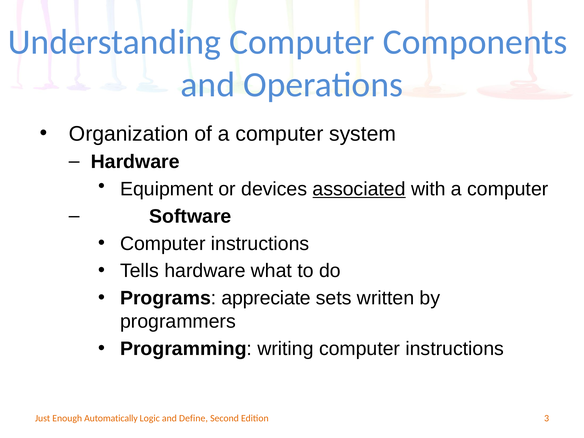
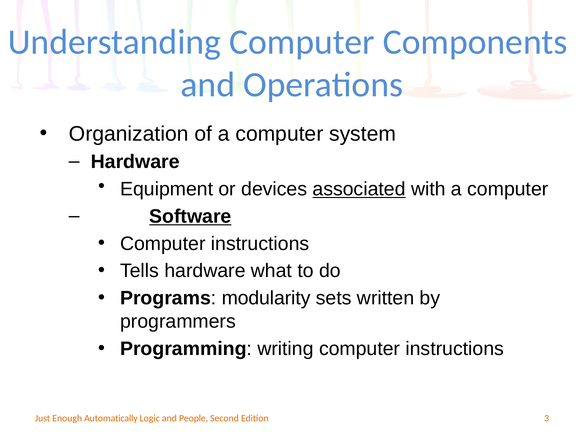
Software underline: none -> present (190, 216)
appreciate: appreciate -> modularity (266, 298)
Define: Define -> People (194, 418)
